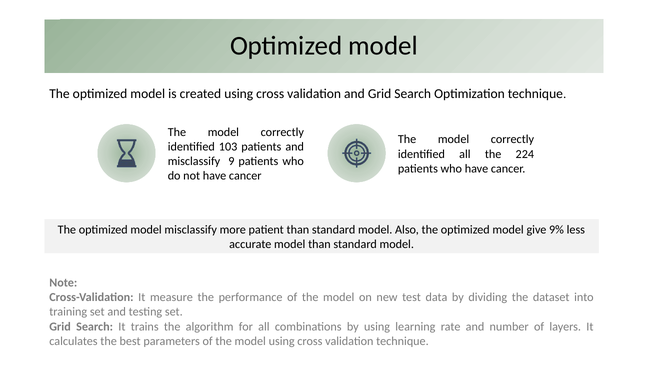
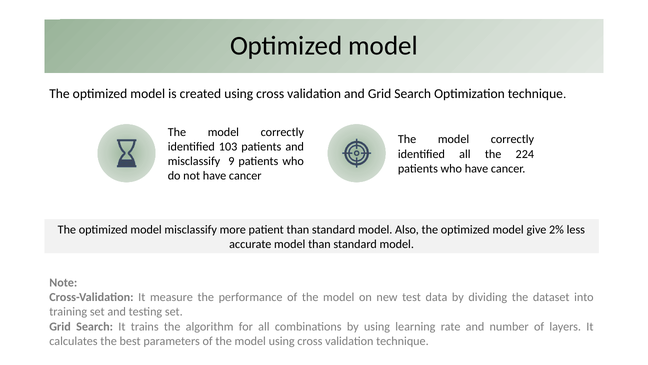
9%: 9% -> 2% (557, 229)
